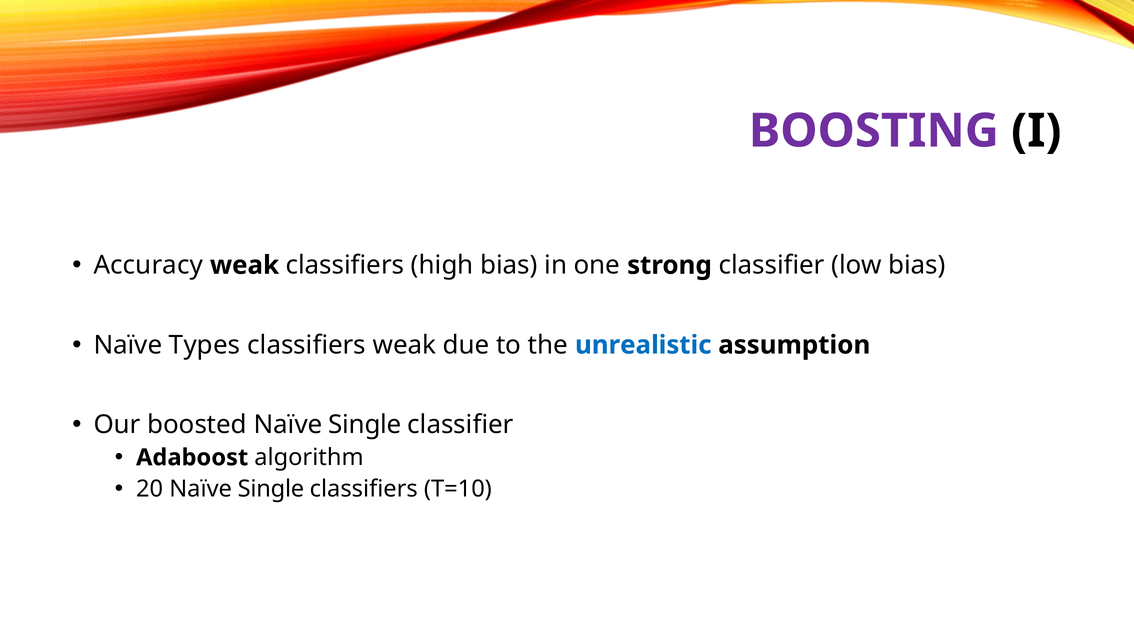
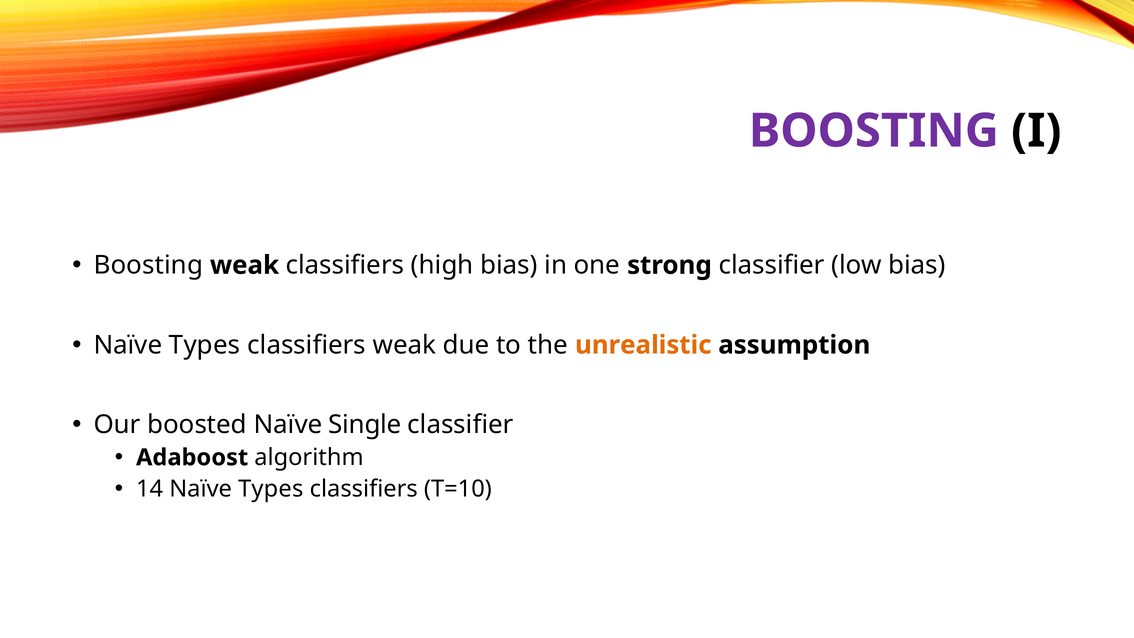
Accuracy: Accuracy -> Boosting (148, 265)
unrealistic colour: blue -> orange (643, 345)
20: 20 -> 14 (150, 489)
Single: Single -> Types (271, 489)
